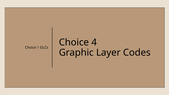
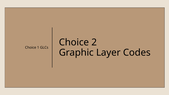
4: 4 -> 2 (94, 42)
